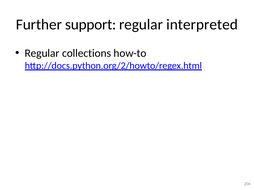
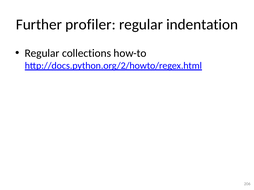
support: support -> profiler (91, 25)
interpreted: interpreted -> indentation (202, 25)
